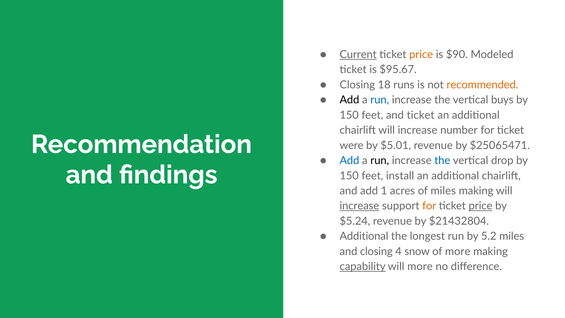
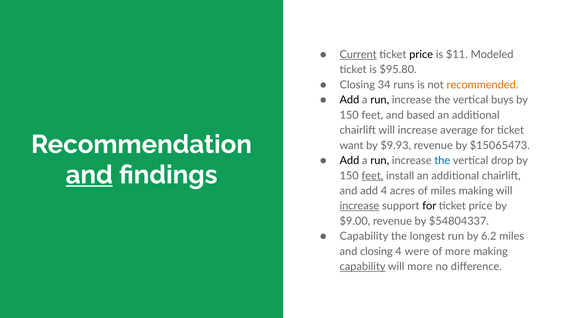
price colour: orange -> black (421, 54)
$90: $90 -> $11 (457, 54)
$95.67: $95.67 -> $95.80 (398, 70)
18: 18 -> 34 (384, 85)
run colour: blue -> black (380, 100)
and ticket: ticket -> based (421, 115)
number: number -> average (459, 130)
were: were -> want (352, 145)
$5.01: $5.01 -> $9.93 (396, 145)
$25065471: $25065471 -> $15065473 (500, 145)
Add colour: blue -> black (349, 160)
and underline: none -> present (89, 175)
feet underline: none -> present (372, 176)
add 1: 1 -> 4 (384, 191)
for colour: orange -> black (429, 206)
price underline: present -> none (481, 206)
$5.24: $5.24 -> $9.00 (355, 221)
$21432804: $21432804 -> $54804337 (459, 221)
Additional: Additional -> Capability (364, 236)
5.2: 5.2 -> 6.2 (489, 236)
snow: snow -> were (417, 251)
